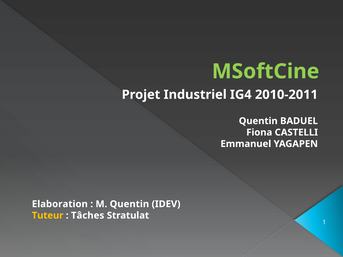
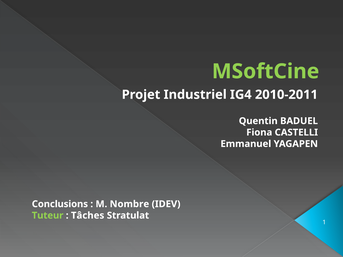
Elaboration: Elaboration -> Conclusions (60, 204)
M Quentin: Quentin -> Nombre (129, 204)
Tuteur colour: yellow -> light green (48, 216)
